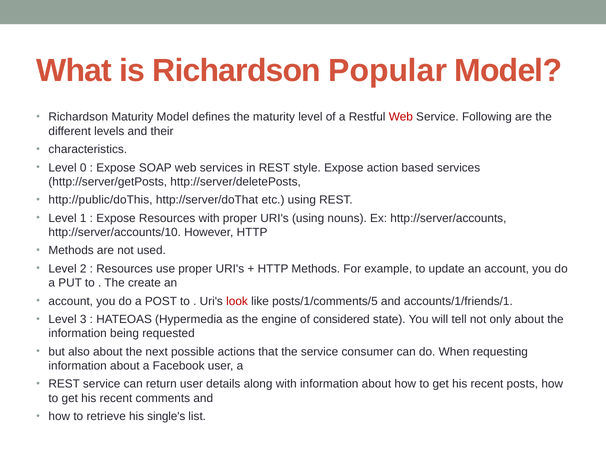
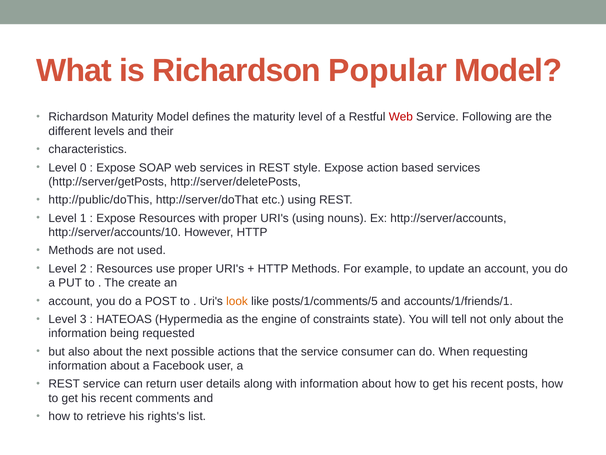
look colour: red -> orange (237, 301)
considered: considered -> constraints (341, 319)
single's: single's -> rights's (166, 416)
